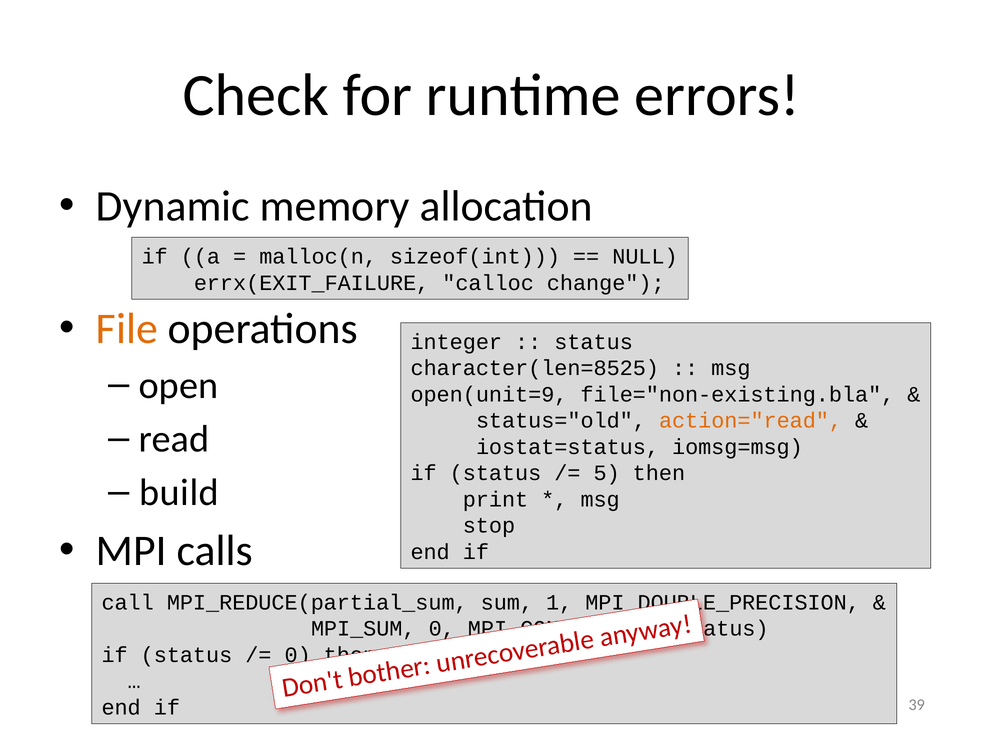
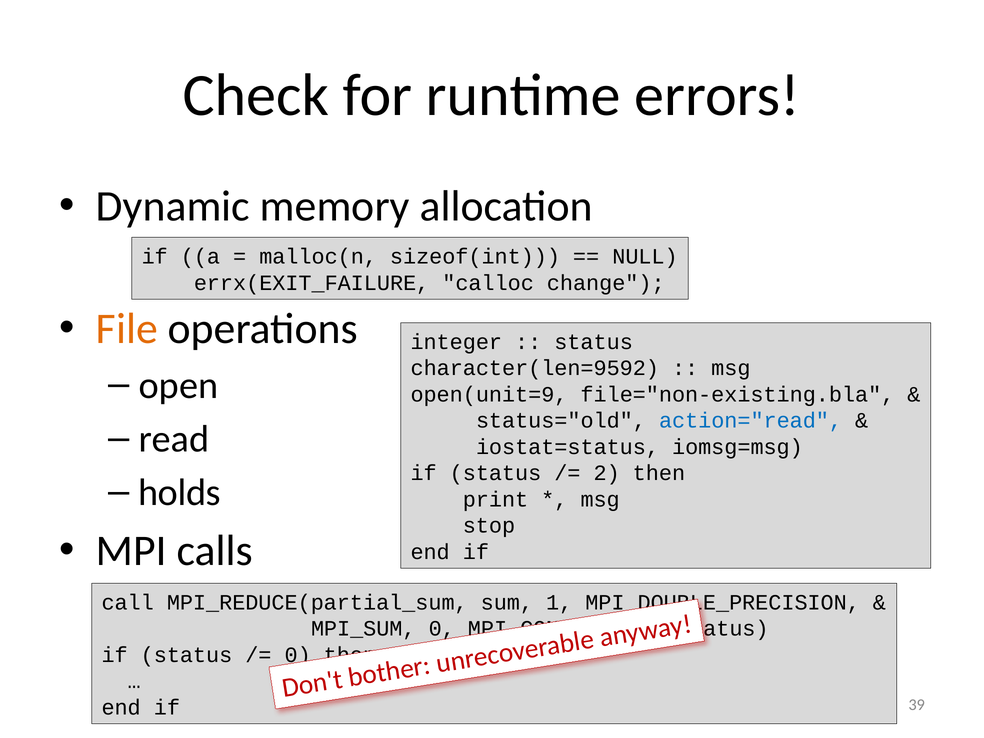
character(len=8525: character(len=8525 -> character(len=9592 (535, 368)
action="read colour: orange -> blue (751, 421)
5: 5 -> 2 (607, 473)
build: build -> holds (180, 493)
